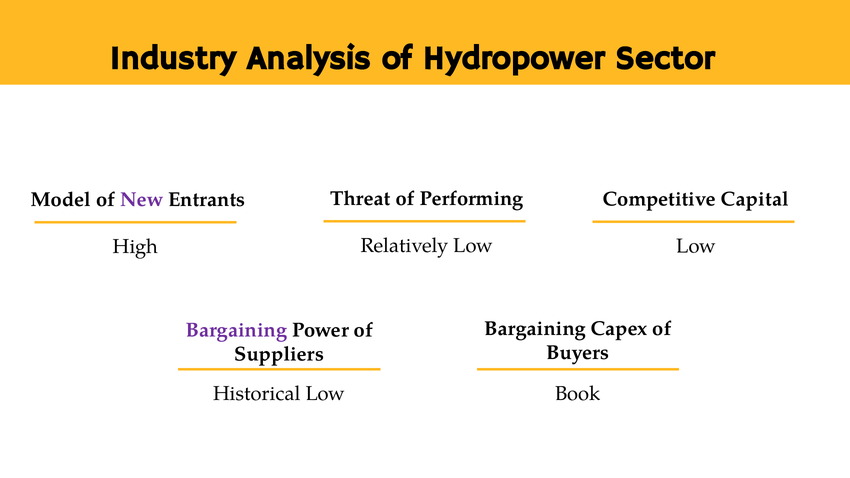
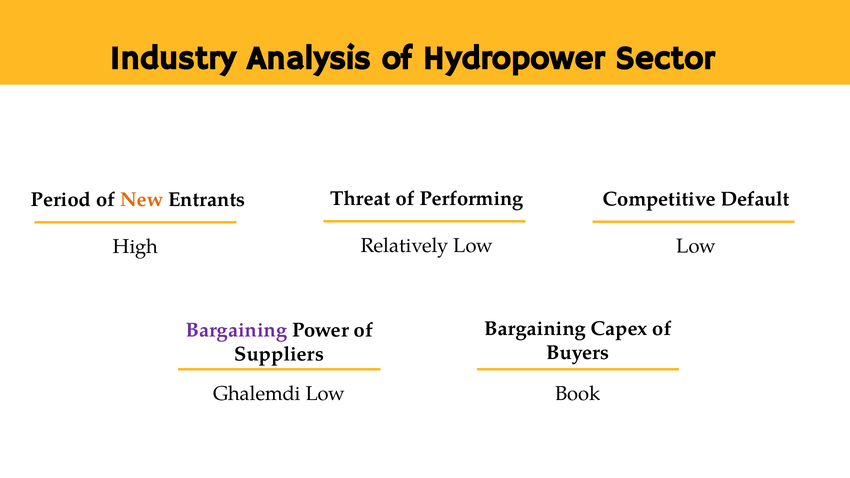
Capital: Capital -> Default (755, 199)
Model: Model -> Period (61, 200)
New colour: purple -> orange (142, 200)
Historical: Historical -> Ghalemdi (257, 394)
